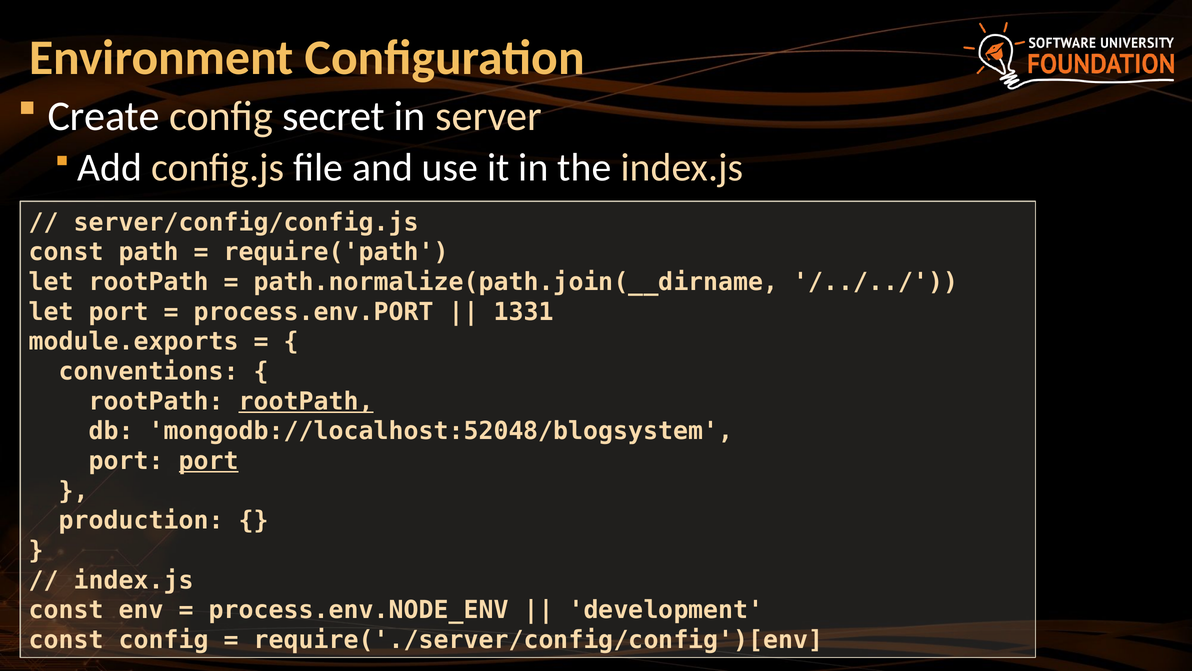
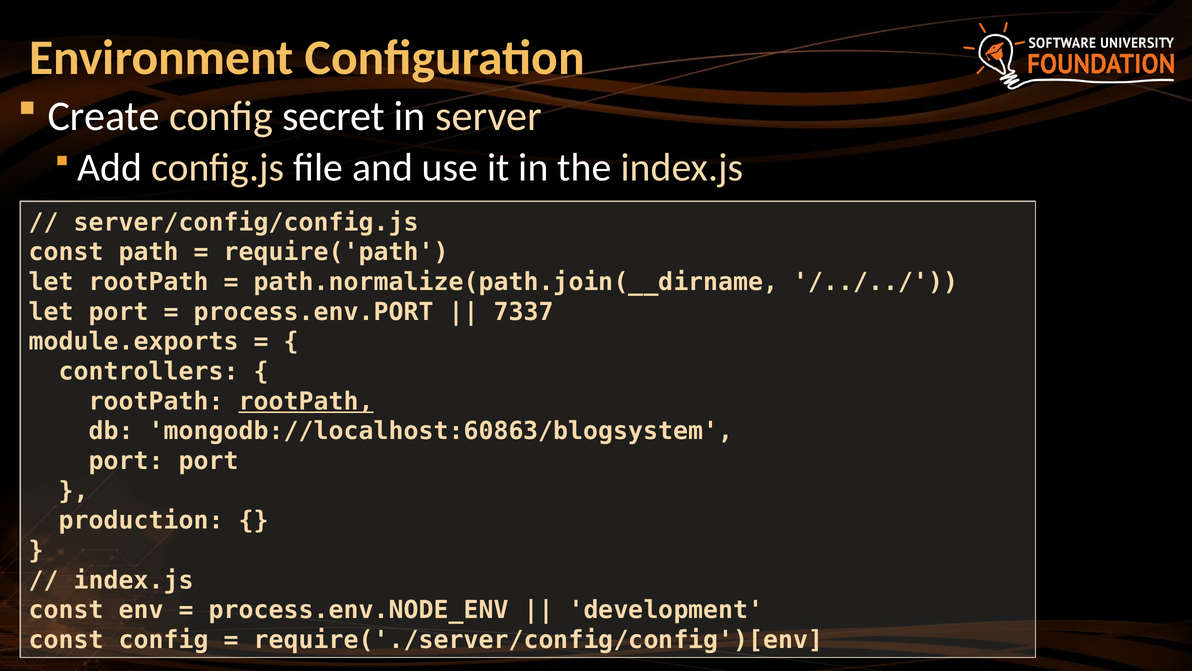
1331: 1331 -> 7337 (524, 312)
conventions: conventions -> controllers (149, 371)
mongodb://localhost:52048/blogsystem: mongodb://localhost:52048/blogsystem -> mongodb://localhost:60863/blogsystem (441, 431)
port underline: present -> none (209, 461)
